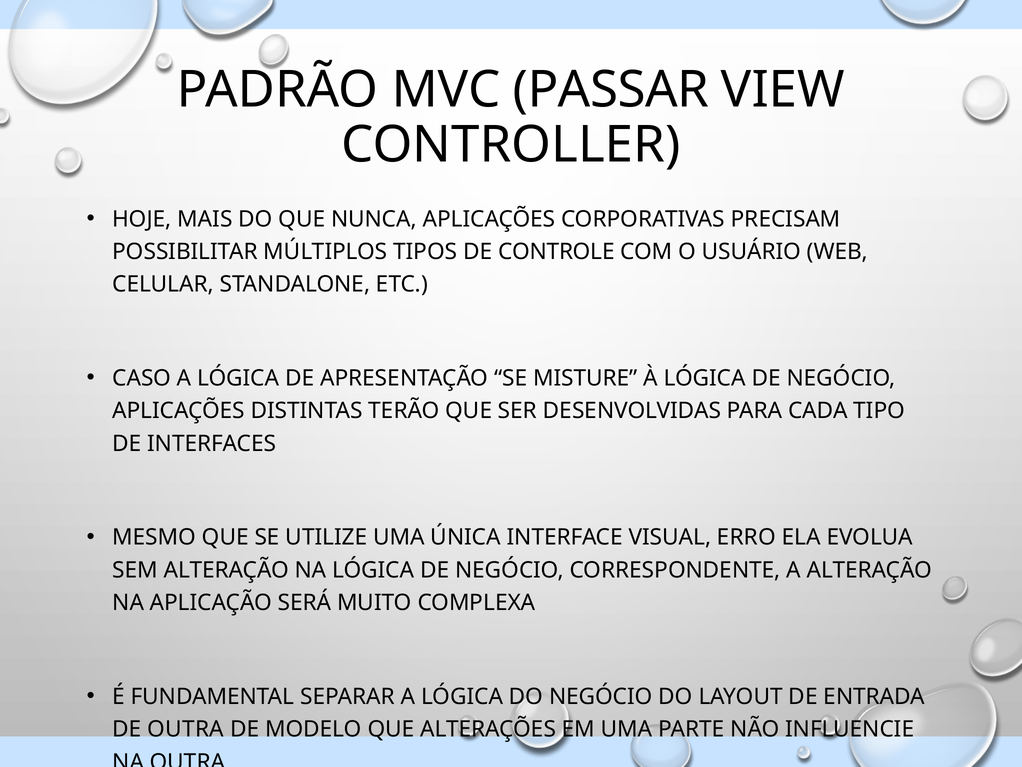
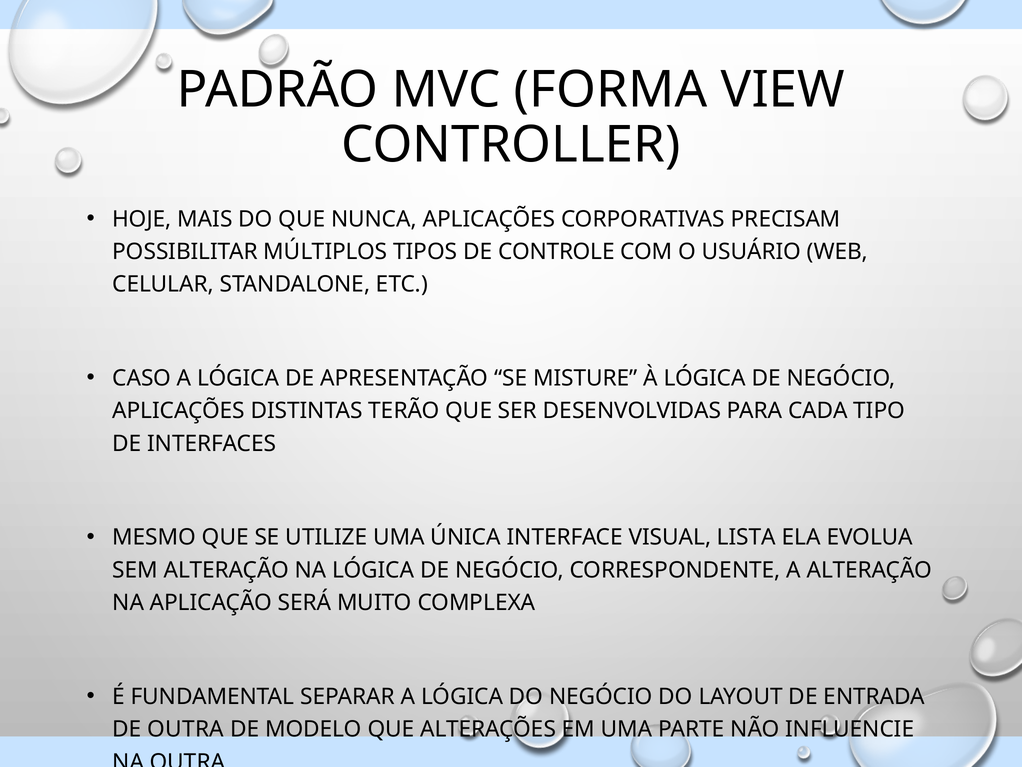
PASSAR: PASSAR -> FORMA (611, 90)
ERRO: ERRO -> LISTA (746, 537)
